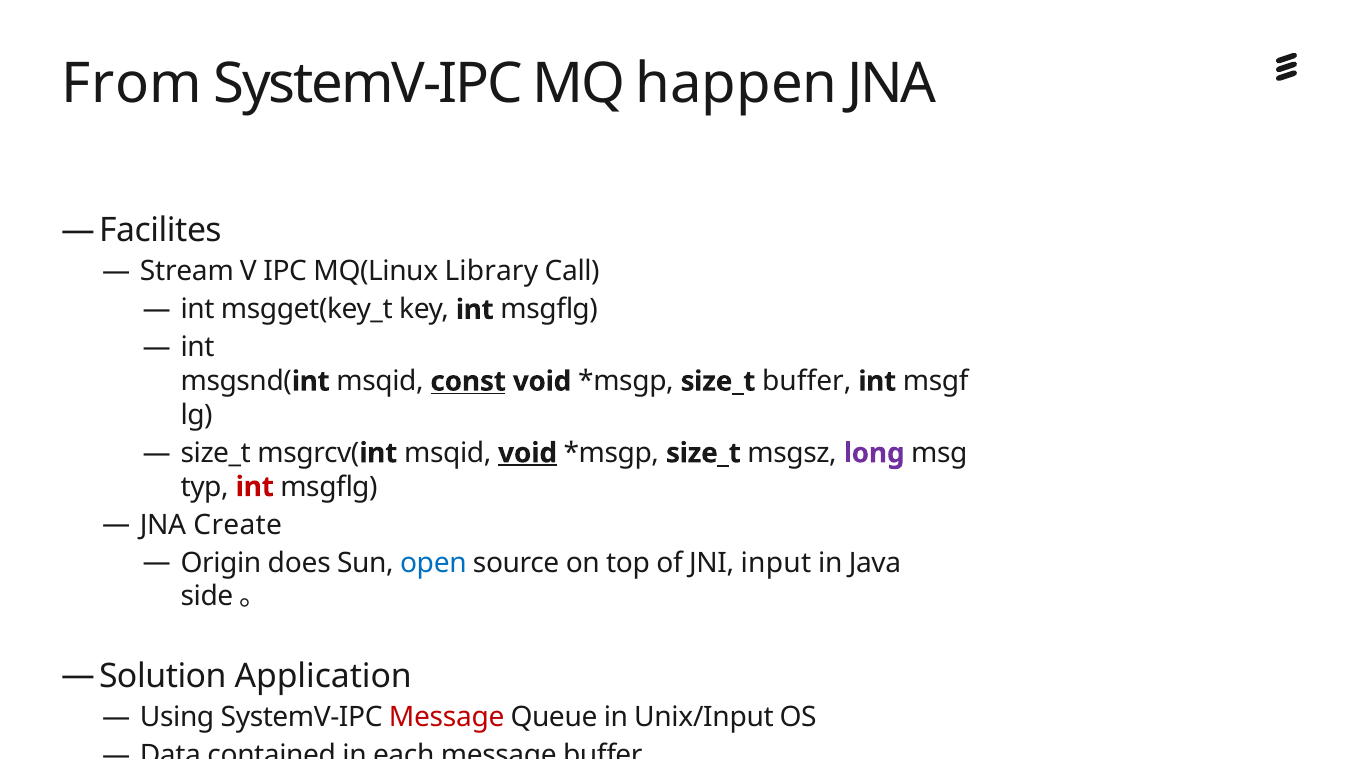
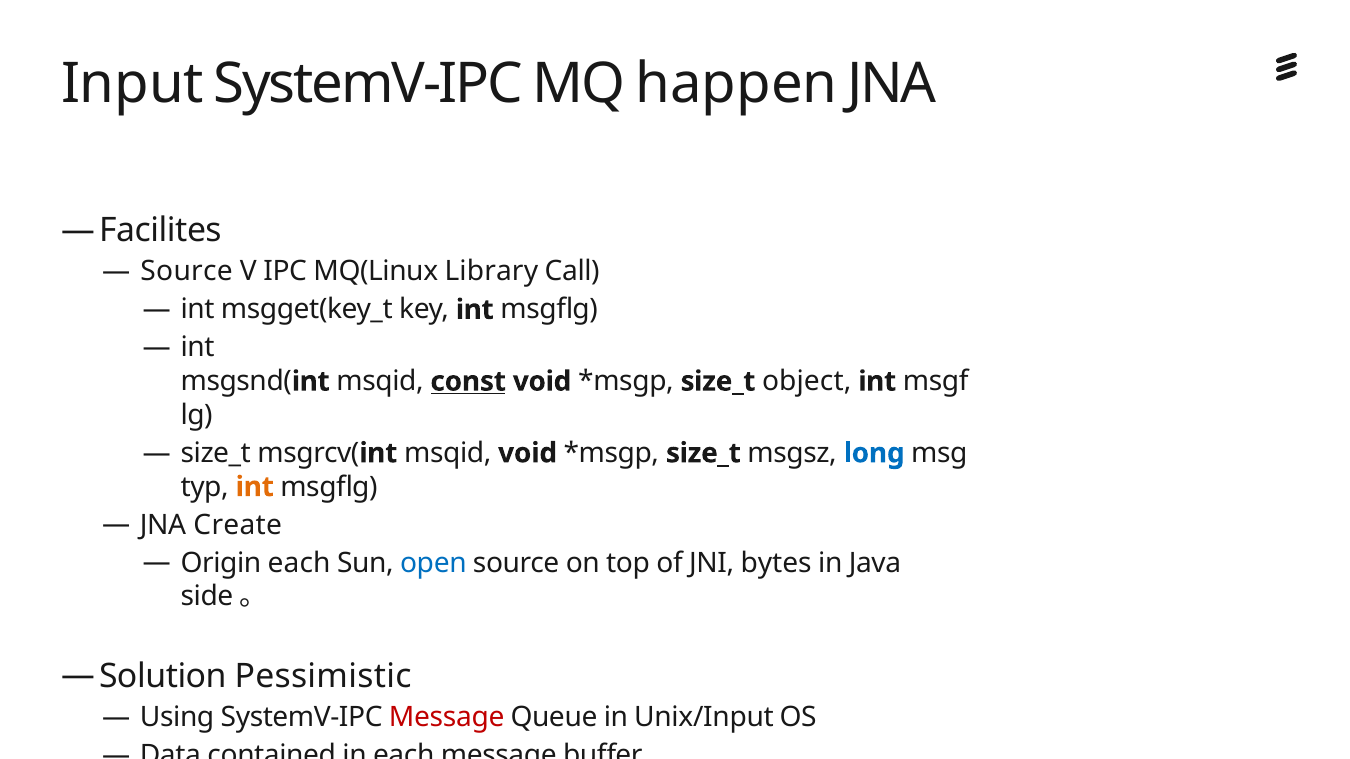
From: From -> Input (133, 84)
Stream: Stream -> Source (187, 272)
size_t buffer: buffer -> object (807, 382)
void underline: present -> none (528, 453)
long colour: purple -> blue (874, 453)
int colour: red -> orange (255, 487)
Origin does: does -> each (299, 563)
input: input -> bytes (776, 563)
Application: Application -> Pessimistic (323, 677)
